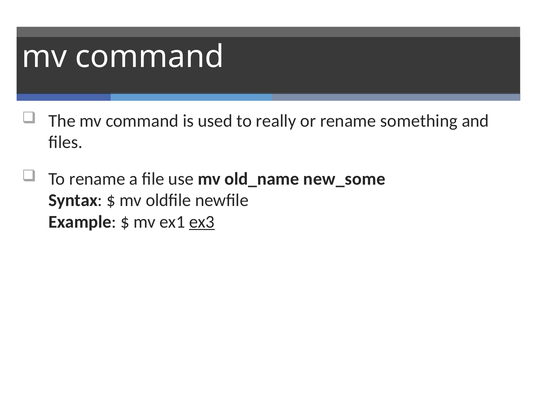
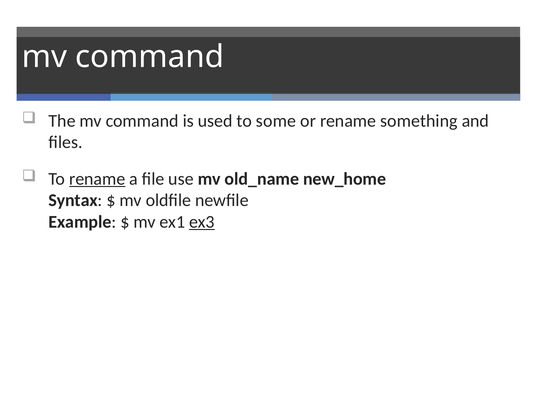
really: really -> some (276, 121)
rename underline: none -> present (97, 179)
new_some: new_some -> new_home (345, 179)
